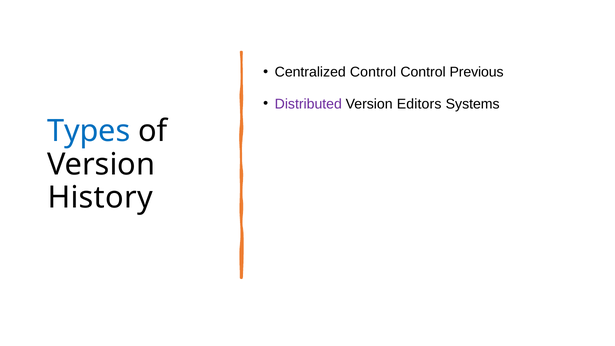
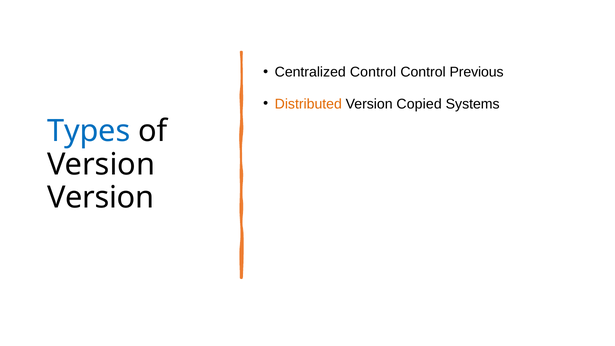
Distributed colour: purple -> orange (308, 104)
Editors: Editors -> Copied (419, 104)
History: History -> Version (101, 198)
